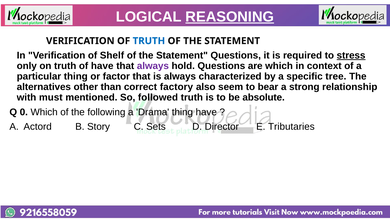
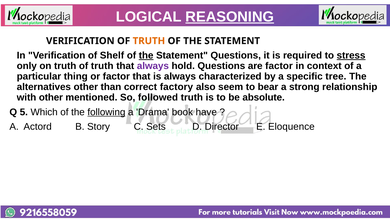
TRUTH colour: blue -> orange (149, 41)
the underline: none -> present (146, 56)
truth of have: have -> truth (102, 66)
are which: which -> factor (279, 66)
with must: must -> other (51, 98)
0: 0 -> 5 (24, 112)
following underline: none -> present (106, 112)
Drama thing: thing -> book (182, 112)
Tributaries: Tributaries -> Eloquence (291, 127)
